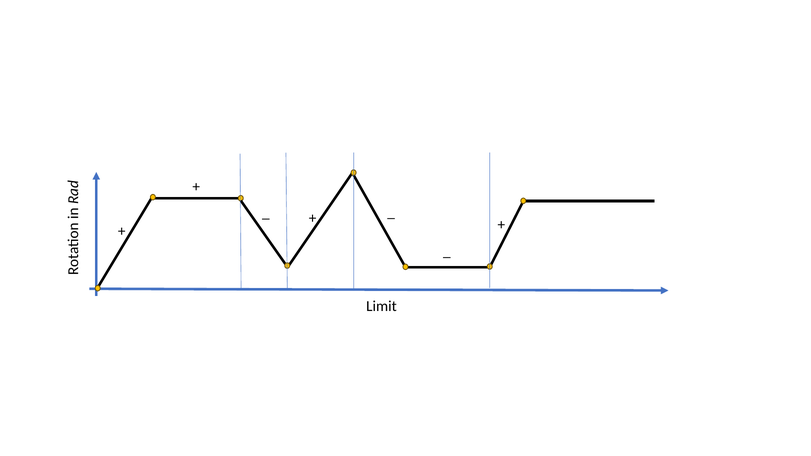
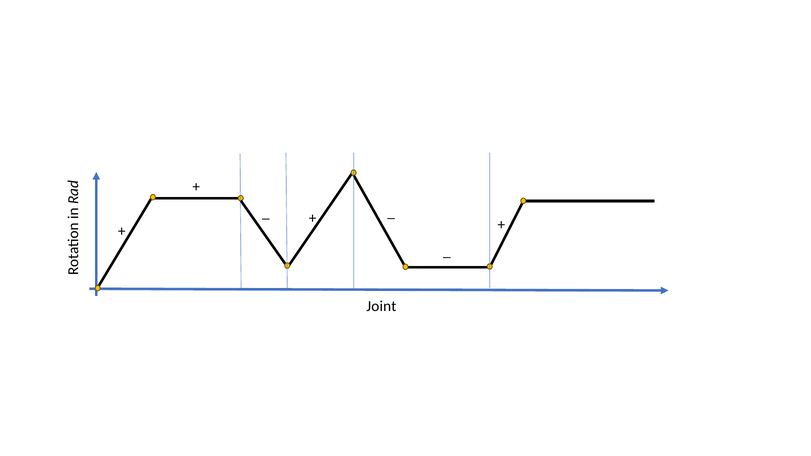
Limit: Limit -> Joint (381, 306)
